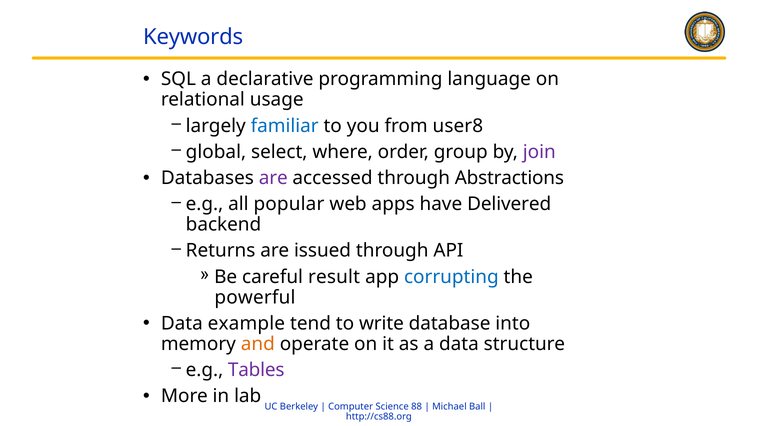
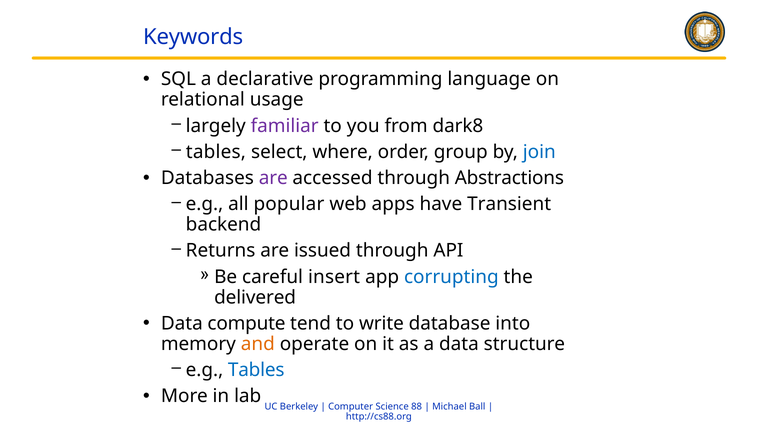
familiar colour: blue -> purple (285, 126)
user8: user8 -> dark8 (458, 126)
global: global -> tables (216, 152)
join colour: purple -> blue (539, 152)
Delivered: Delivered -> Transient (509, 204)
result: result -> insert (334, 277)
powerful: powerful -> delivered (255, 298)
example: example -> compute (247, 324)
Tables colour: purple -> blue (256, 370)
